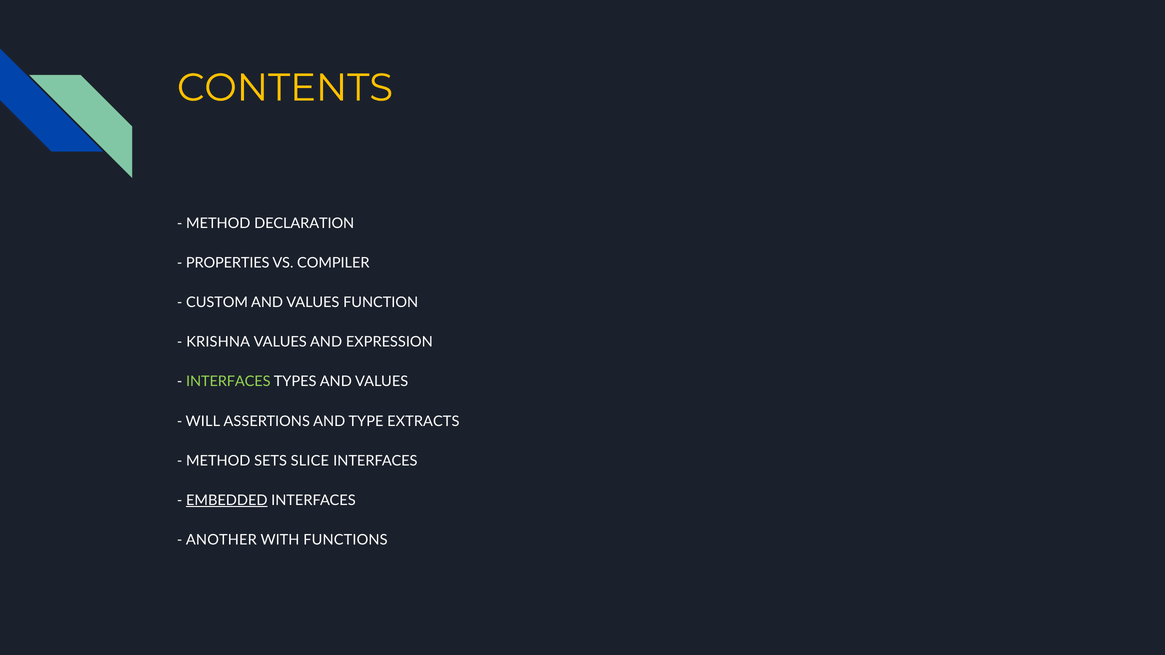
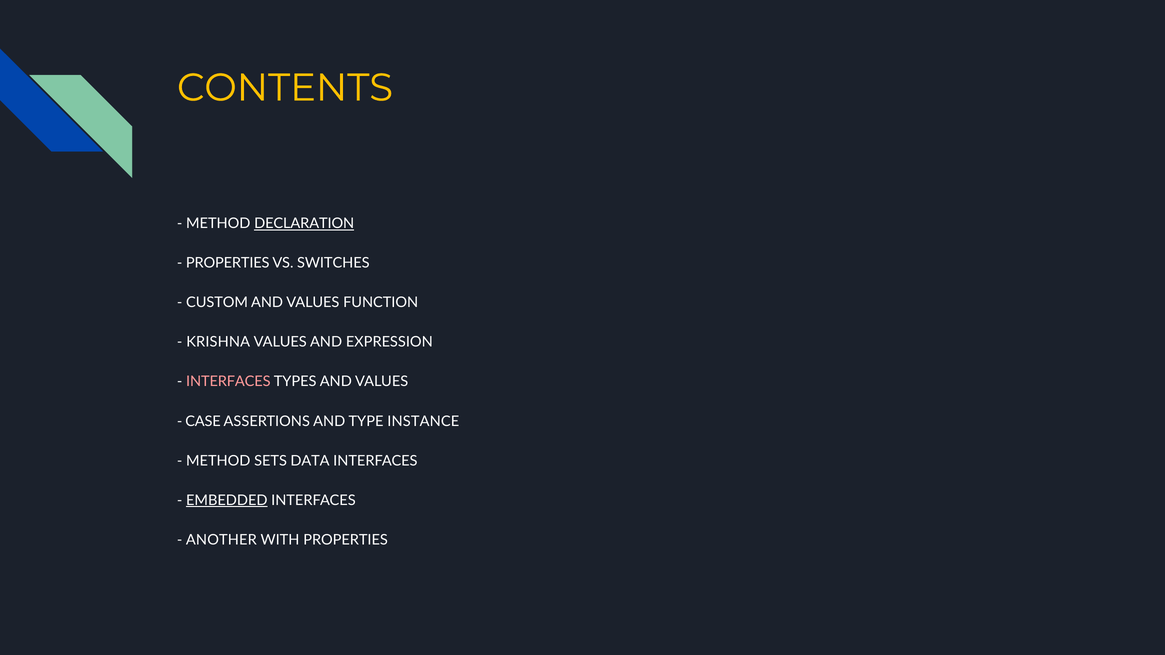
DECLARATION underline: none -> present (304, 224)
COMPILER: COMPILER -> SWITCHES (333, 263)
INTERFACES colour: light green -> pink (228, 382)
WILL: WILL -> CASE (203, 421)
EXTRACTS: EXTRACTS -> INSTANCE (423, 421)
SLICE: SLICE -> DATA (310, 461)
WITH FUNCTIONS: FUNCTIONS -> PROPERTIES (346, 540)
